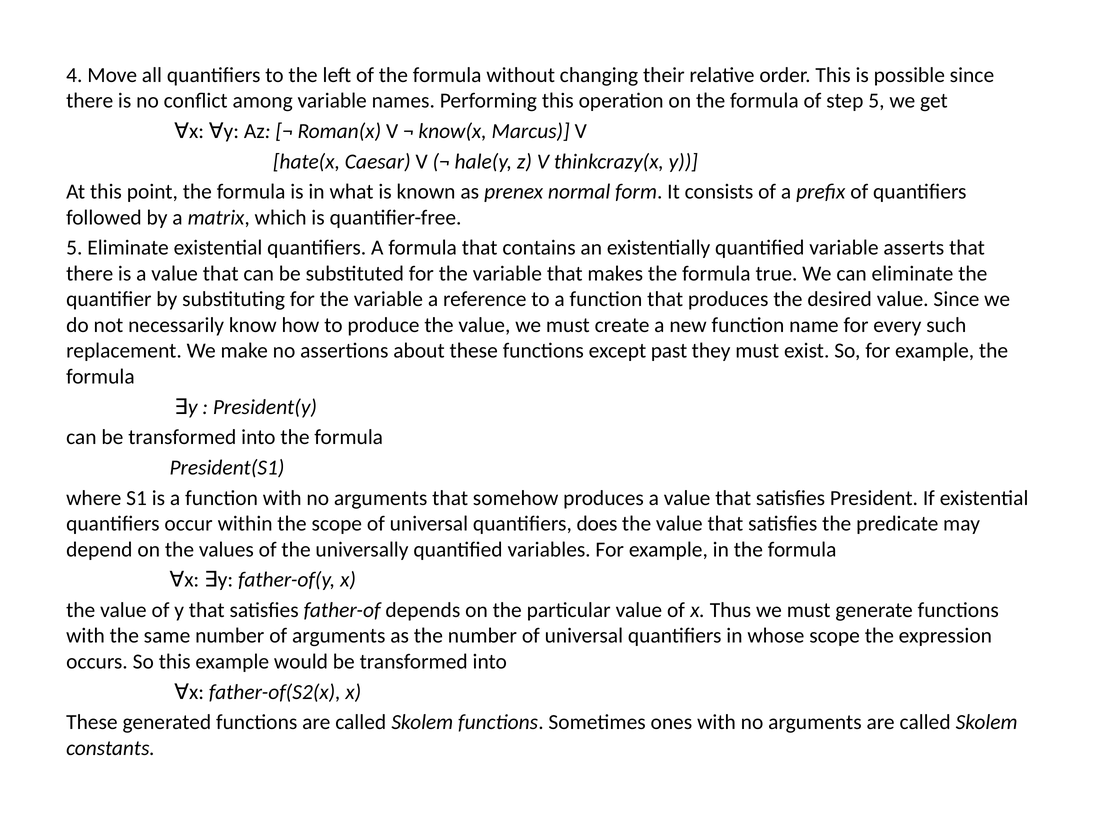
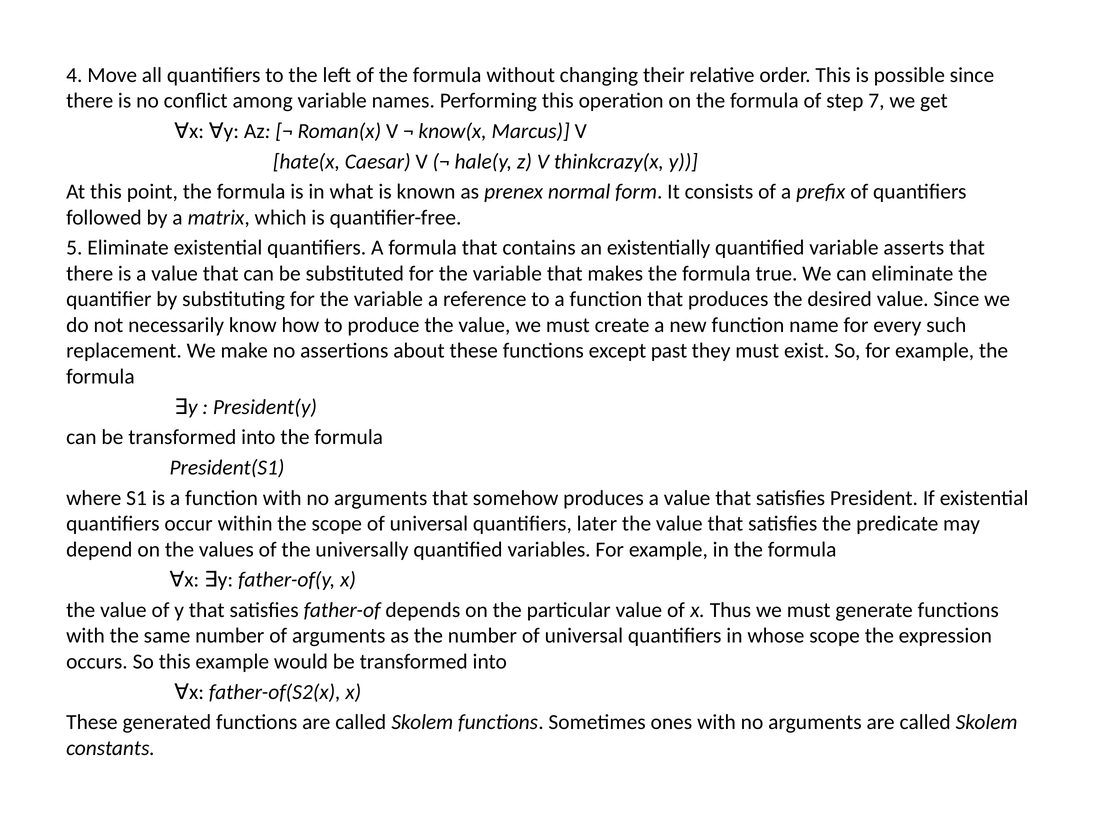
step 5: 5 -> 7 (876, 101)
does: does -> later (597, 524)
